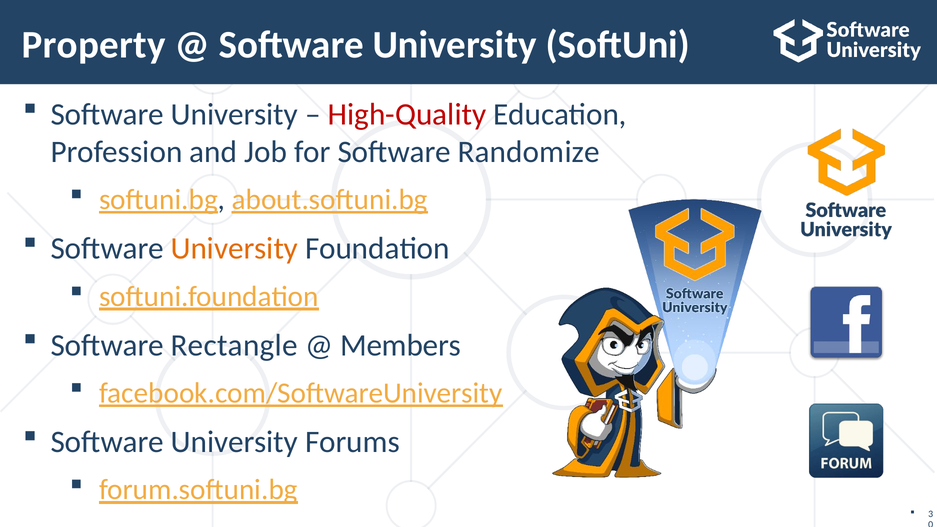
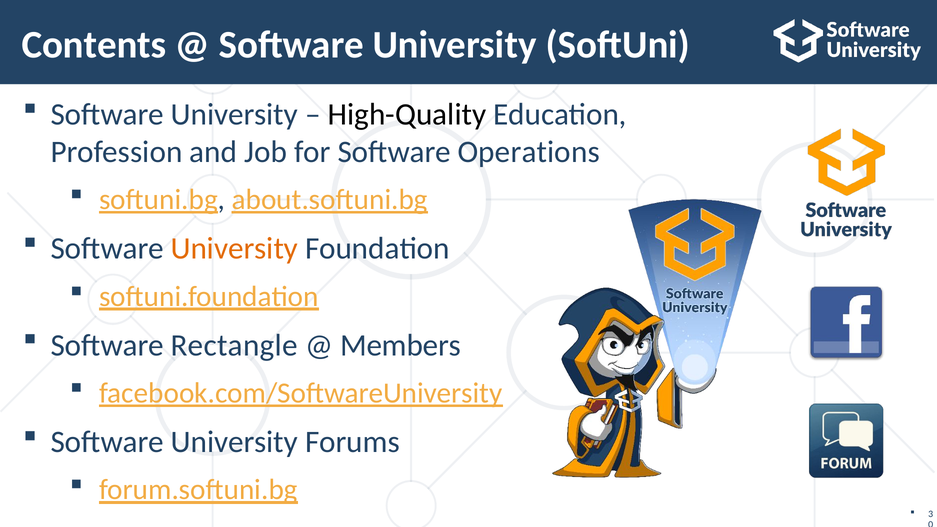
Property: Property -> Contents (94, 45)
High-Quality colour: red -> black (407, 114)
Randomize: Randomize -> Operations (529, 152)
